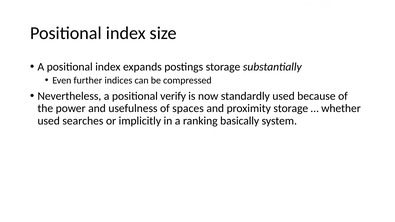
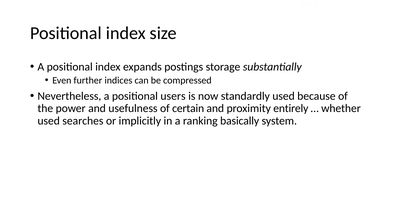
verify: verify -> users (173, 96)
spaces: spaces -> certain (188, 109)
proximity storage: storage -> entirely (291, 109)
